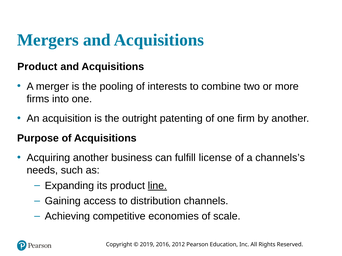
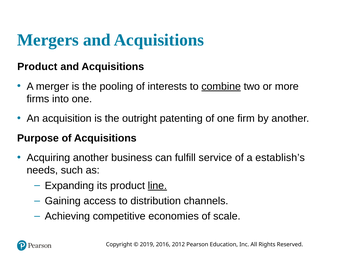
combine underline: none -> present (221, 87)
license: license -> service (215, 158)
channels’s: channels’s -> establish’s (280, 158)
